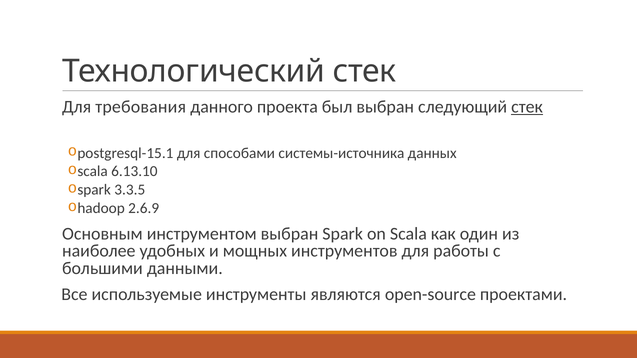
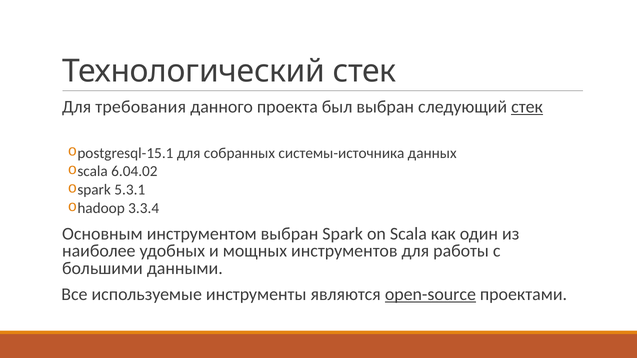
способами: способами -> собранных (239, 153)
6.13.10: 6.13.10 -> 6.04.02 (134, 172)
3.3.5: 3.3.5 -> 5.3.1 (130, 190)
2.6.9: 2.6.9 -> 3.3.4 (144, 208)
open-source underline: none -> present (430, 294)
